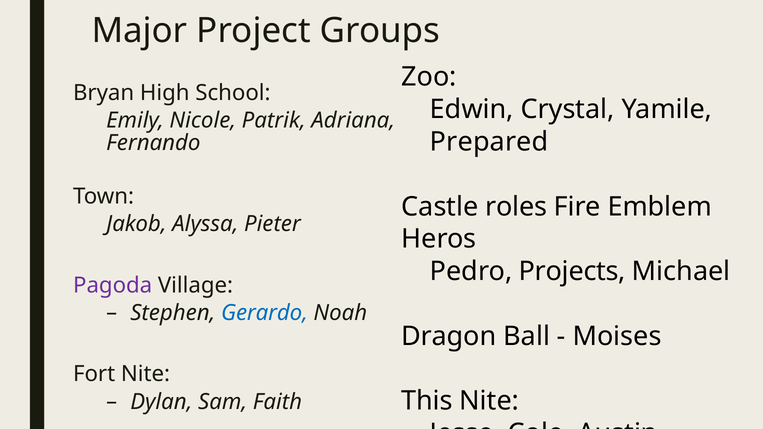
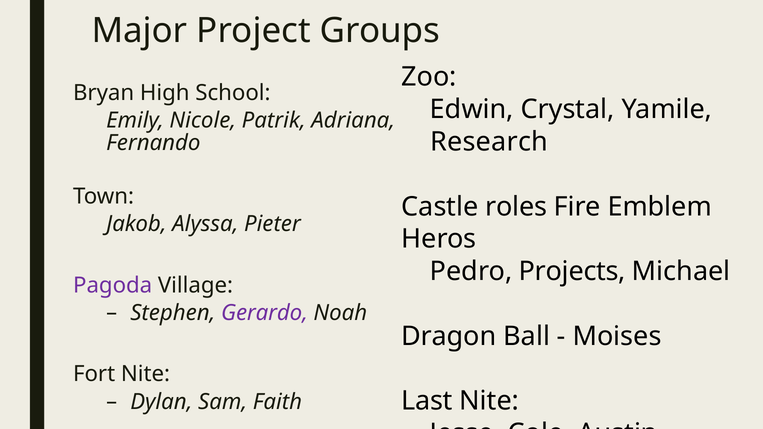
Prepared: Prepared -> Research (489, 142)
Gerardo colour: blue -> purple (264, 313)
This: This -> Last (427, 401)
